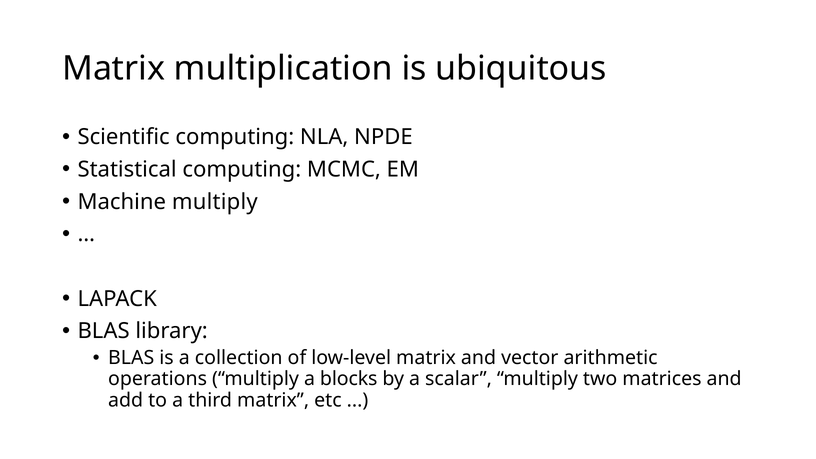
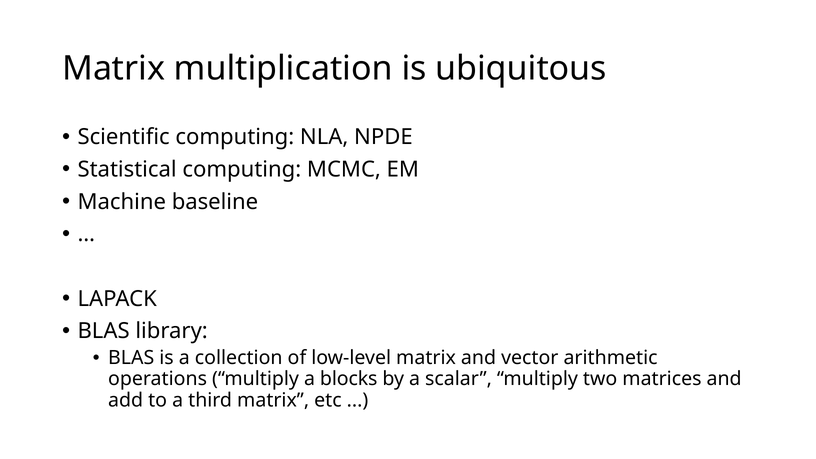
Machine multiply: multiply -> baseline (215, 202)
